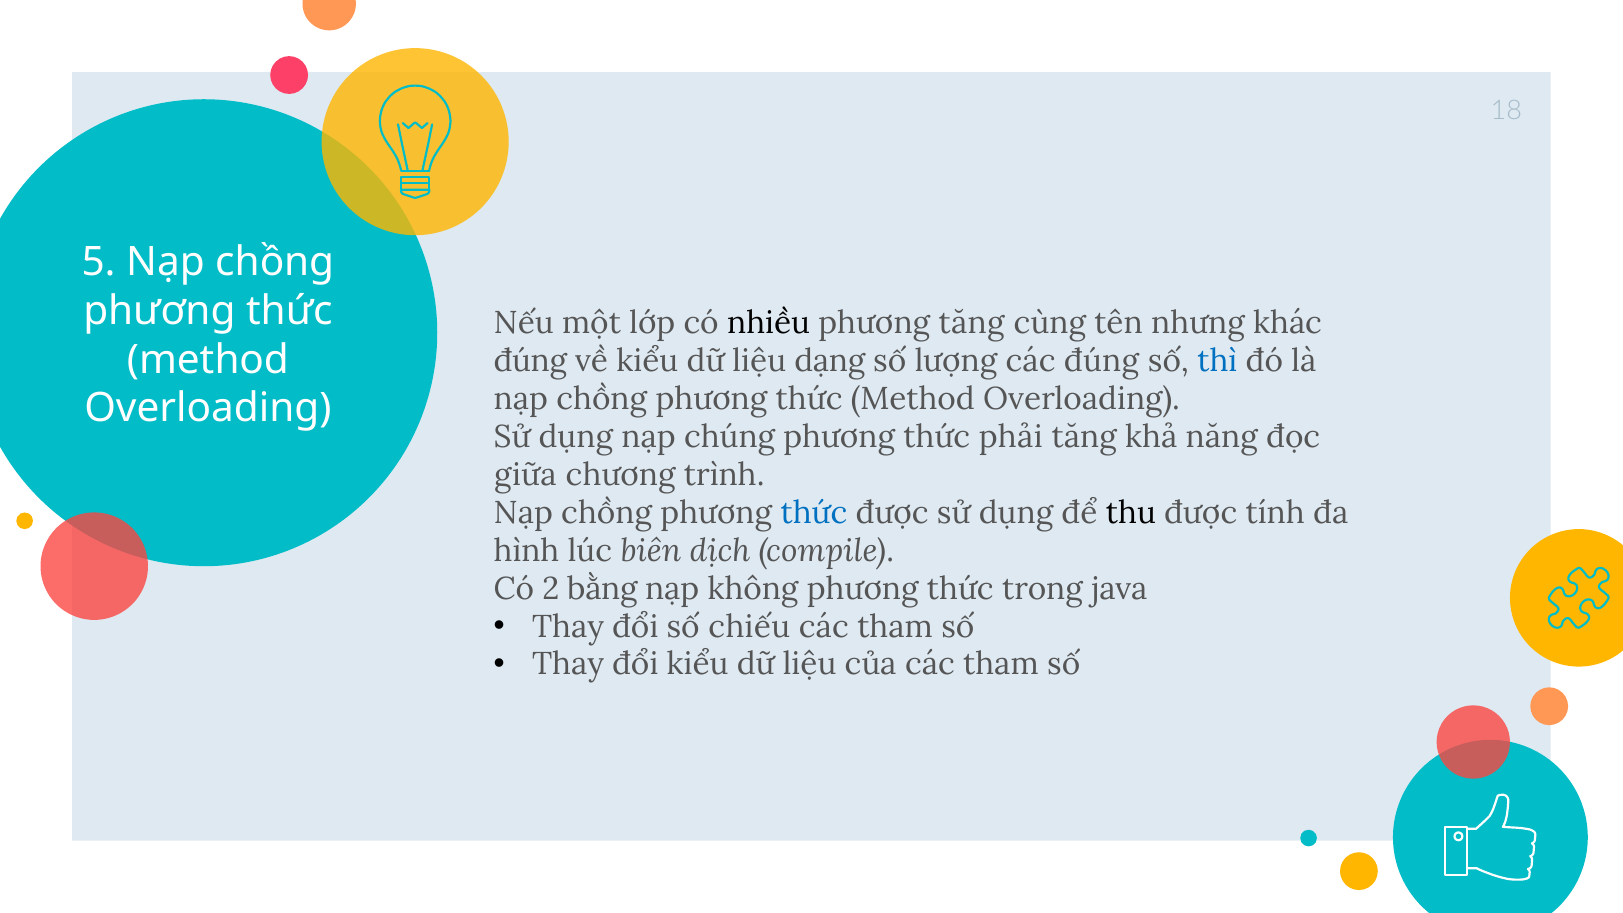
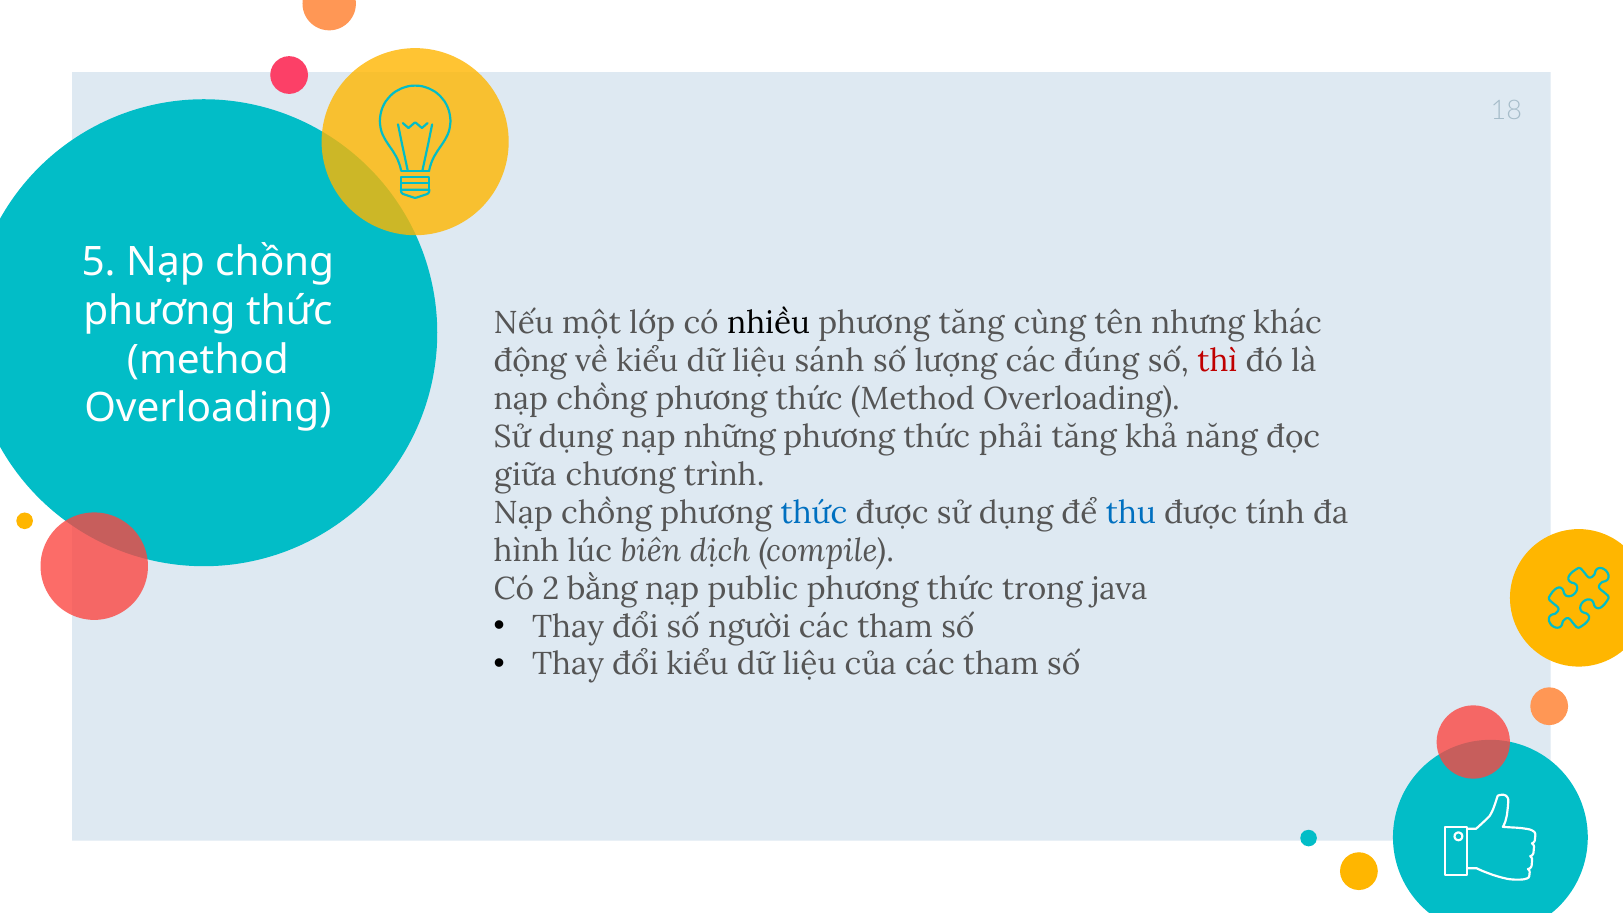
đúng: đúng -> động (530, 361)
dạng: dạng -> sánh (829, 361)
thì colour: blue -> red (1217, 361)
chúng: chúng -> những (730, 437)
thu colour: black -> blue (1131, 513)
không: không -> public (753, 589)
chiếu: chiếu -> người (749, 627)
